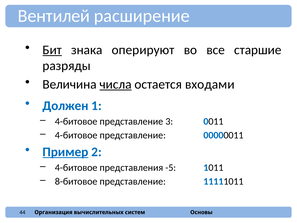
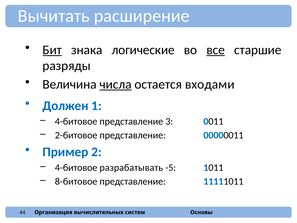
Вентилей: Вентилей -> Вычитать (54, 16)
оперируют: оперируют -> логические (143, 50)
все underline: none -> present (216, 50)
4-битовое: 4-битовое -> 2-битовое (76, 135)
Пример underline: present -> none (65, 152)
представления: представления -> разрабатывать (131, 167)
